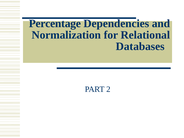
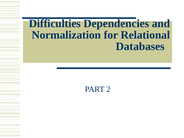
Percentage: Percentage -> Difficulties (55, 23)
